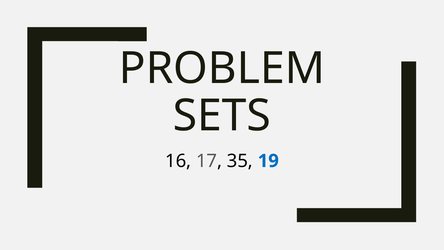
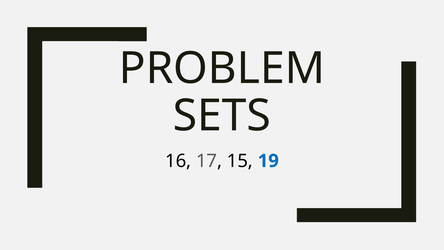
35: 35 -> 15 (240, 161)
